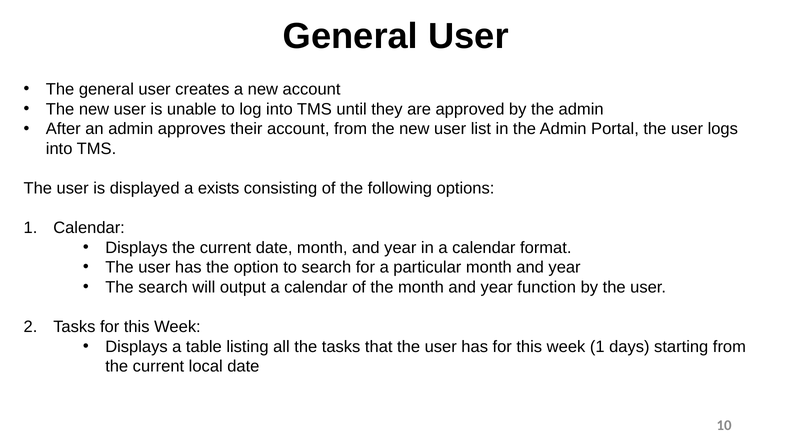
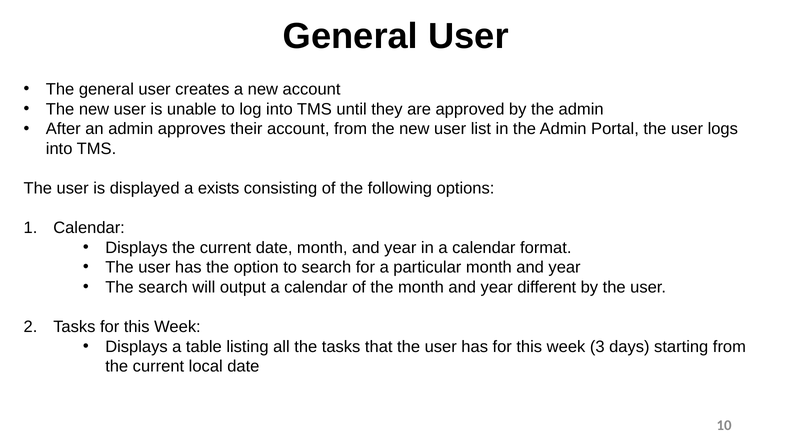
function: function -> different (547, 288)
week 1: 1 -> 3 (597, 347)
